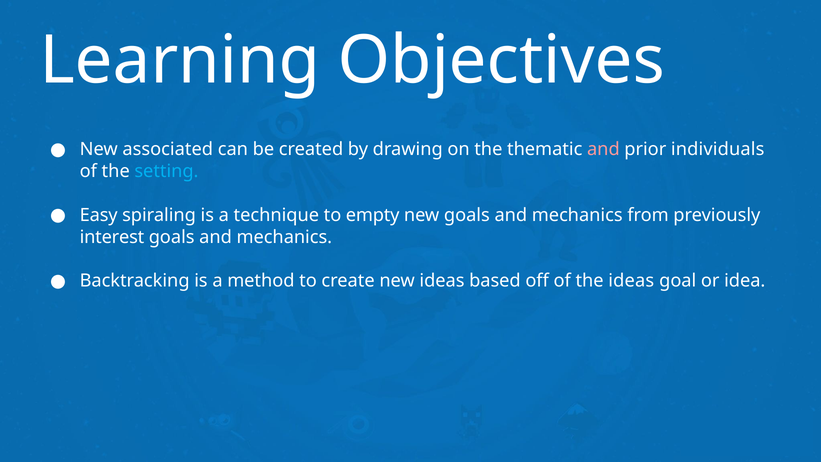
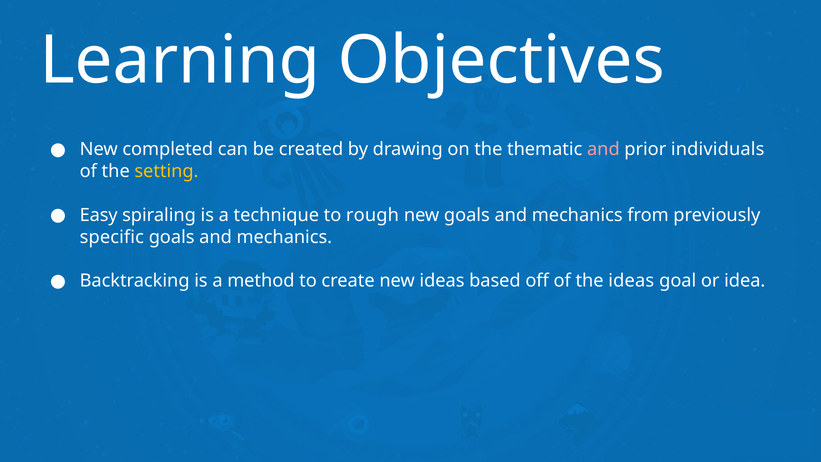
associated: associated -> completed (168, 149)
setting colour: light blue -> yellow (166, 171)
empty: empty -> rough (372, 215)
interest: interest -> specific (112, 237)
